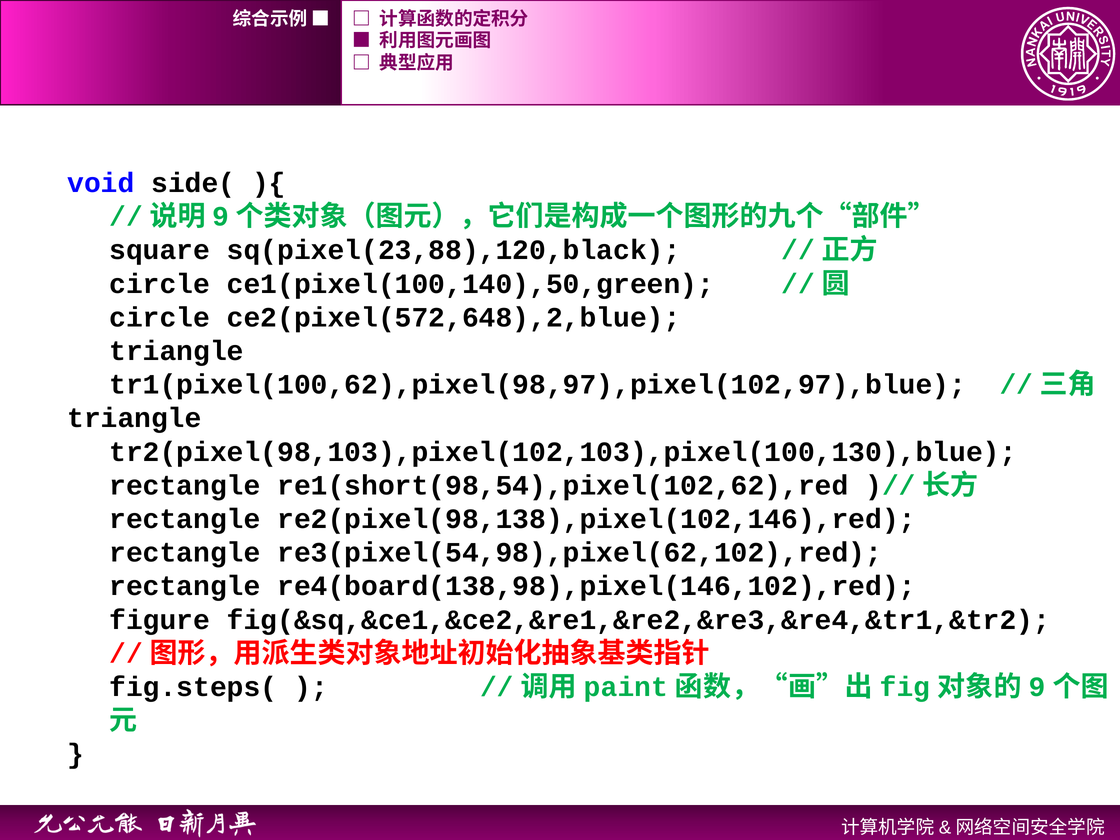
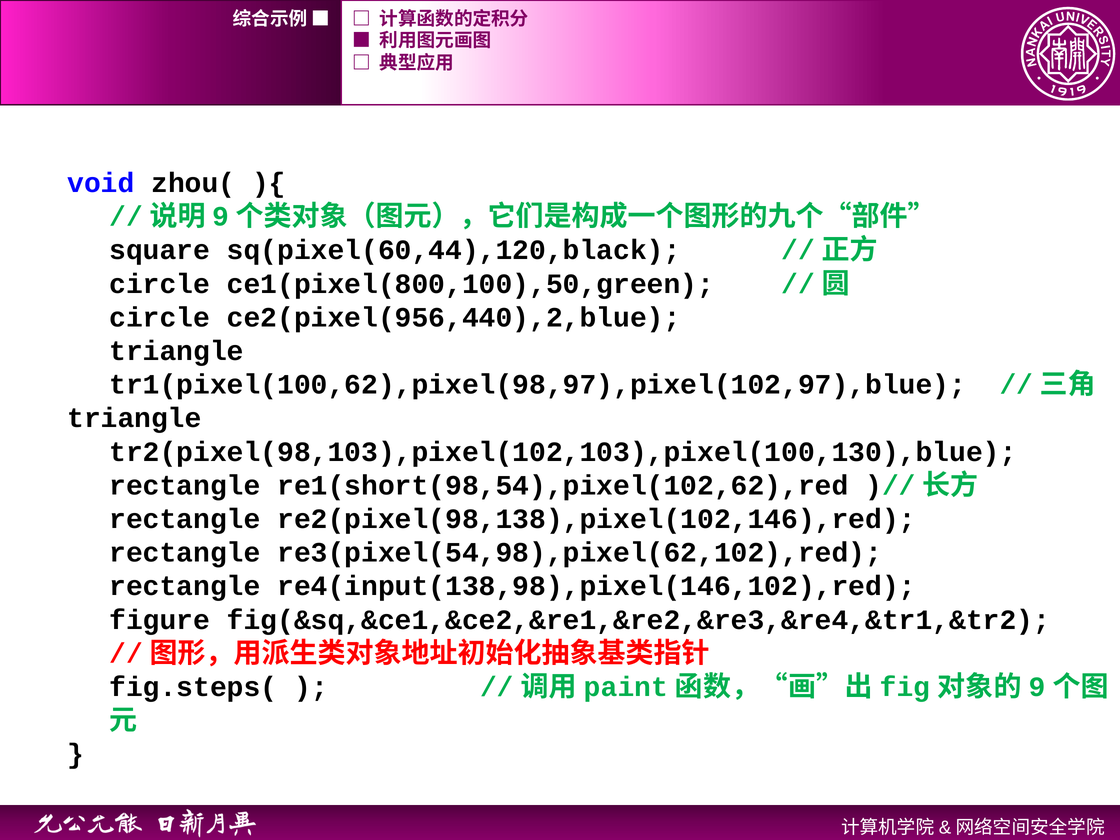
side(: side( -> zhou( (193, 183)
sq(pixel(23,88),120,black: sq(pixel(23,88),120,black -> sq(pixel(60,44),120,black (454, 250)
ce1(pixel(100,140),50,green: ce1(pixel(100,140),50,green -> ce1(pixel(800,100),50,green (470, 284)
ce2(pixel(572,648),2,blue: ce2(pixel(572,648),2,blue -> ce2(pixel(956,440),2,blue (454, 317)
re4(board(138,98),pixel(146,102),red: re4(board(138,98),pixel(146,102),red -> re4(input(138,98),pixel(146,102),red (596, 586)
